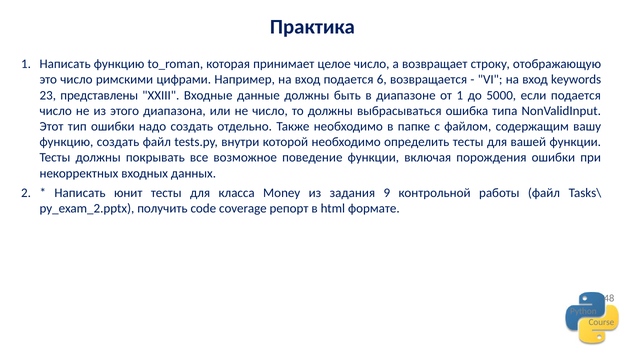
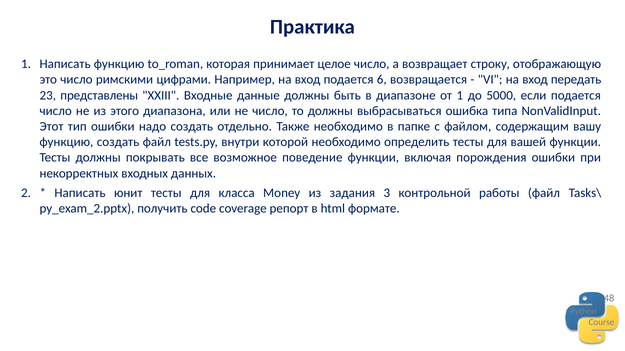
keywords: keywords -> передать (576, 80)
9: 9 -> 3 (387, 193)
